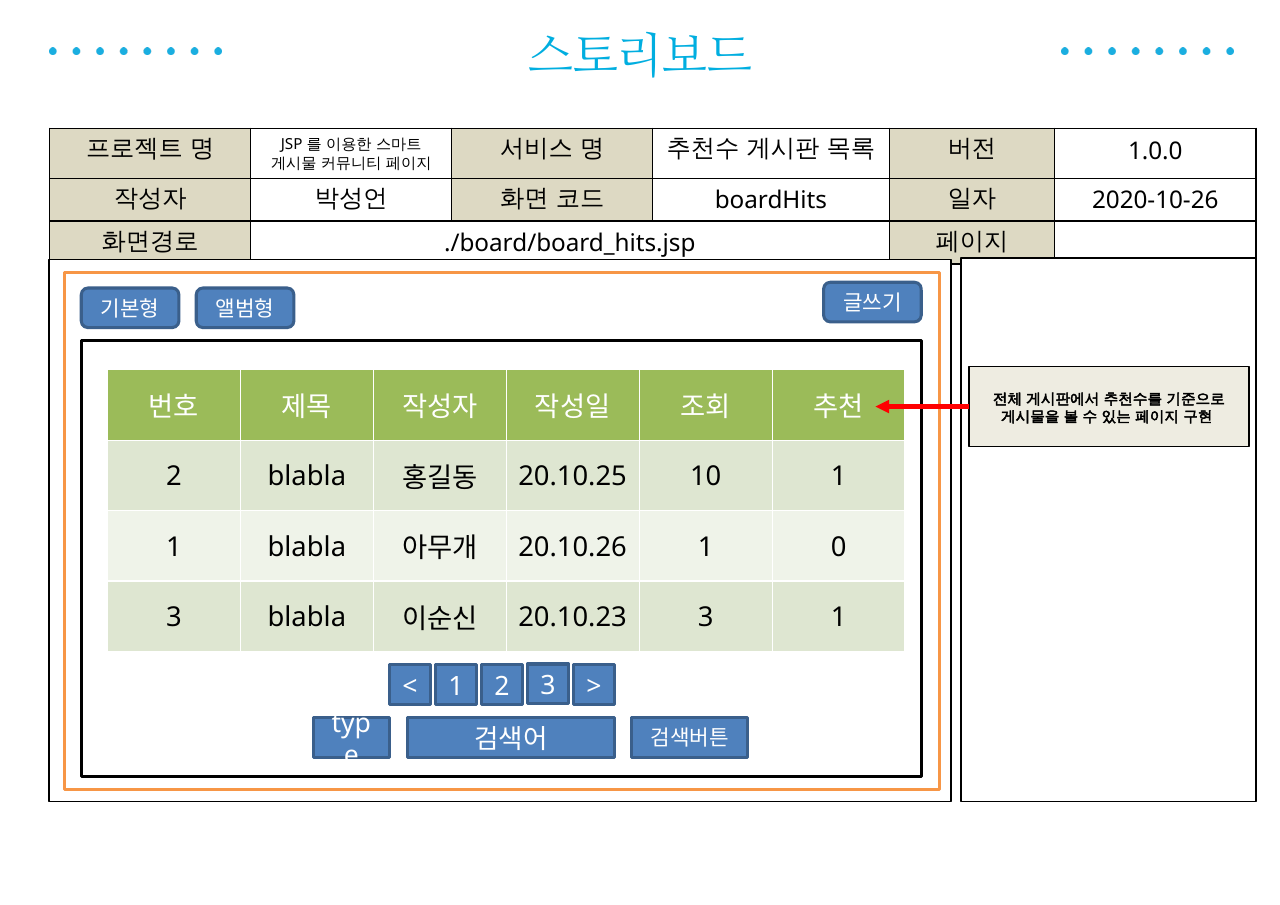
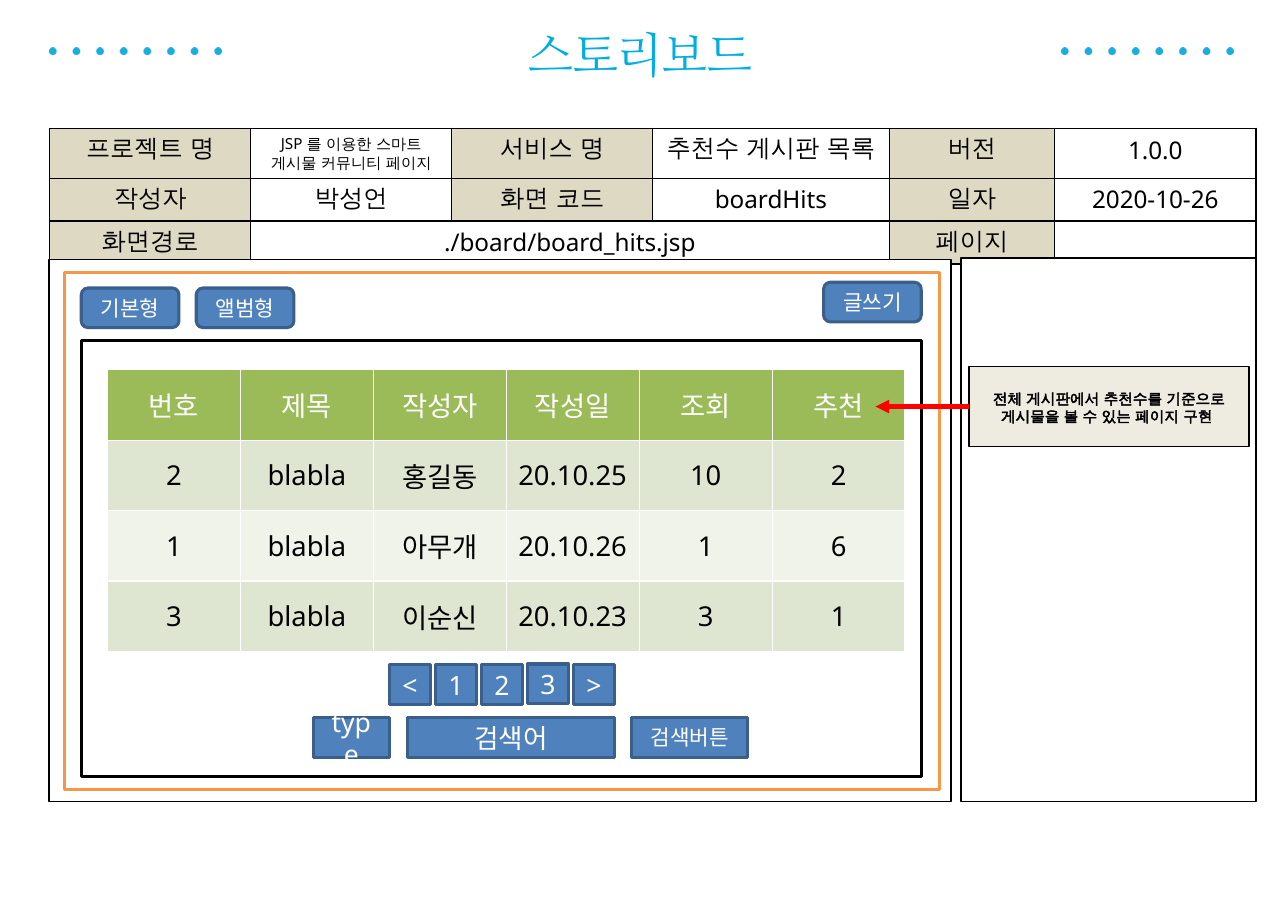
10 1: 1 -> 2 (839, 477)
0: 0 -> 6 (839, 547)
